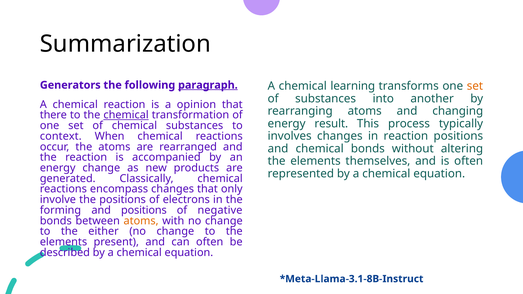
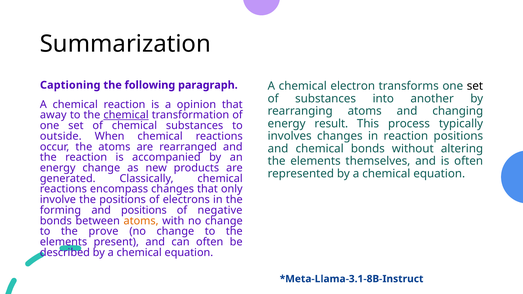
learning: learning -> electron (353, 86)
set colour: orange -> black (475, 86)
Generators: Generators -> Captioning (70, 85)
paragraph underline: present -> none (208, 85)
there: there -> away (53, 115)
context: context -> outside (61, 136)
either: either -> prove (103, 232)
